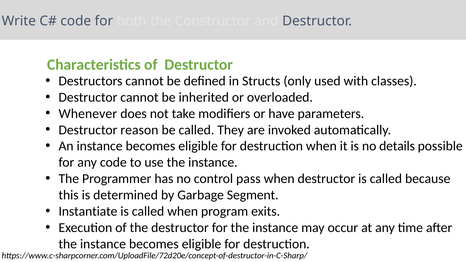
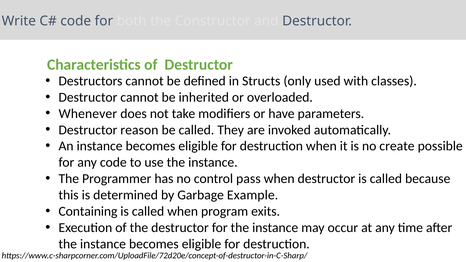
details: details -> create (397, 146)
Segment: Segment -> Example (253, 195)
Instantiate: Instantiate -> Containing (88, 211)
